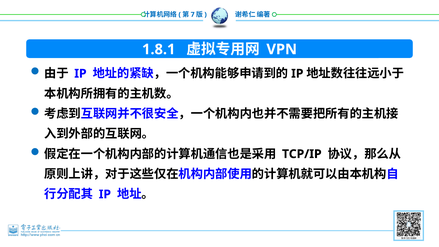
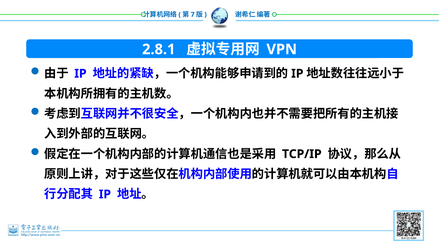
1.8.1: 1.8.1 -> 2.8.1 (159, 49)
